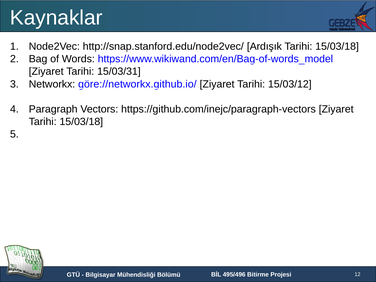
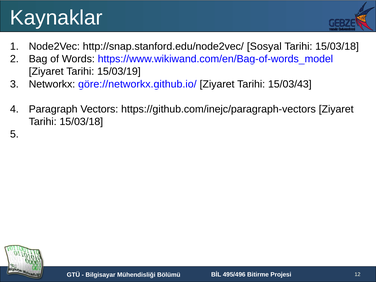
Ardışık: Ardışık -> Sosyal (264, 46)
15/03/31: 15/03/31 -> 15/03/19 (119, 72)
15/03/12: 15/03/12 -> 15/03/43 (290, 84)
